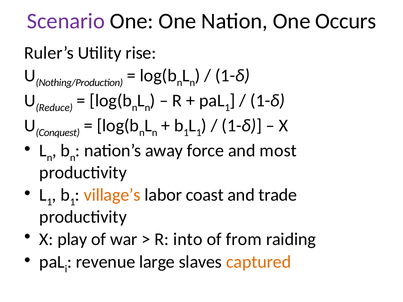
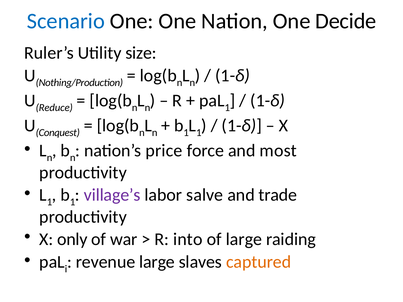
Scenario colour: purple -> blue (66, 21)
Occurs: Occurs -> Decide (346, 21)
rise: rise -> size (141, 53)
away: away -> price (164, 151)
village’s colour: orange -> purple (112, 195)
coast: coast -> salve (205, 195)
play: play -> only (72, 240)
of from: from -> large (244, 240)
